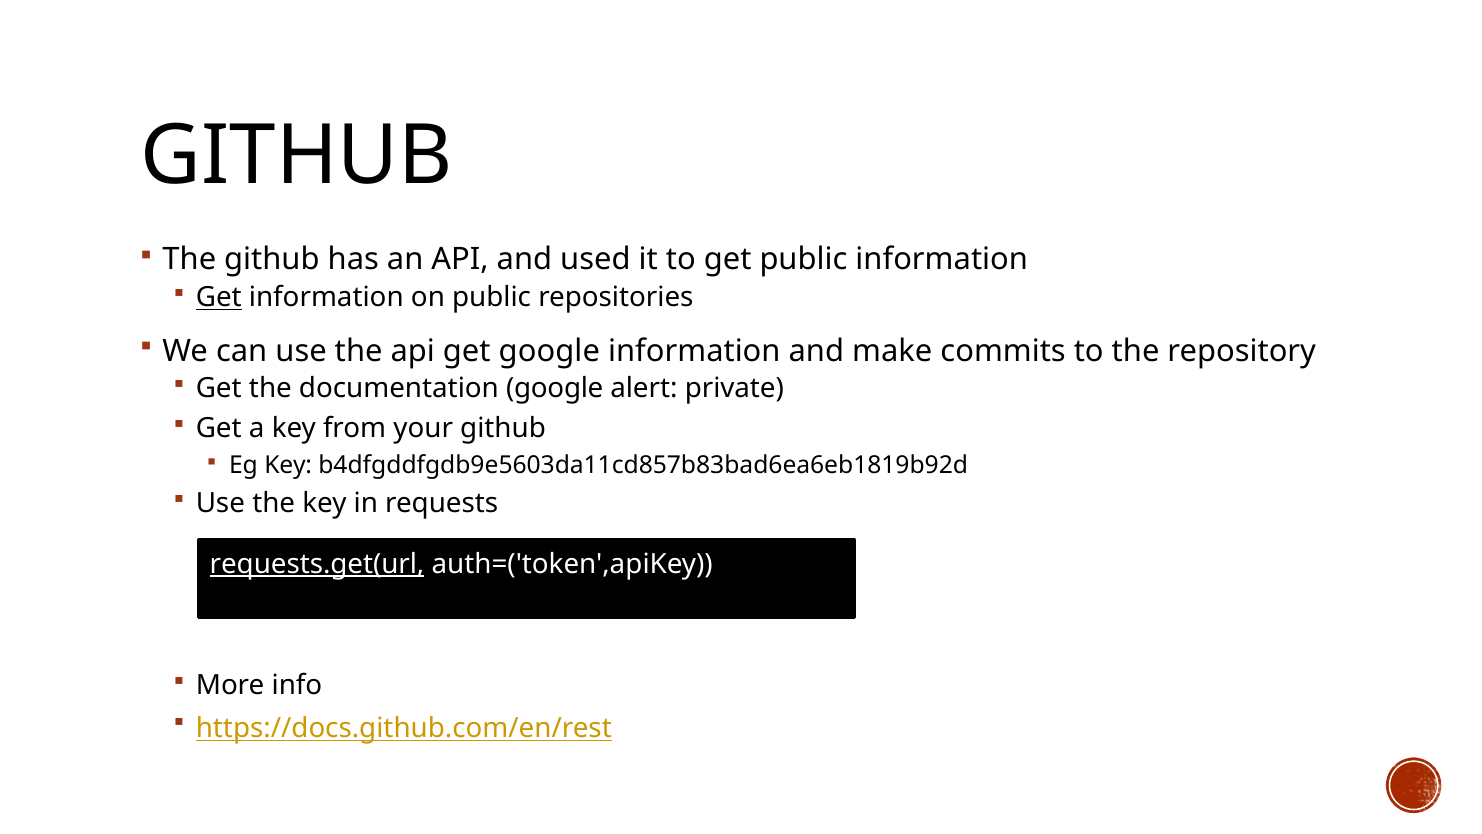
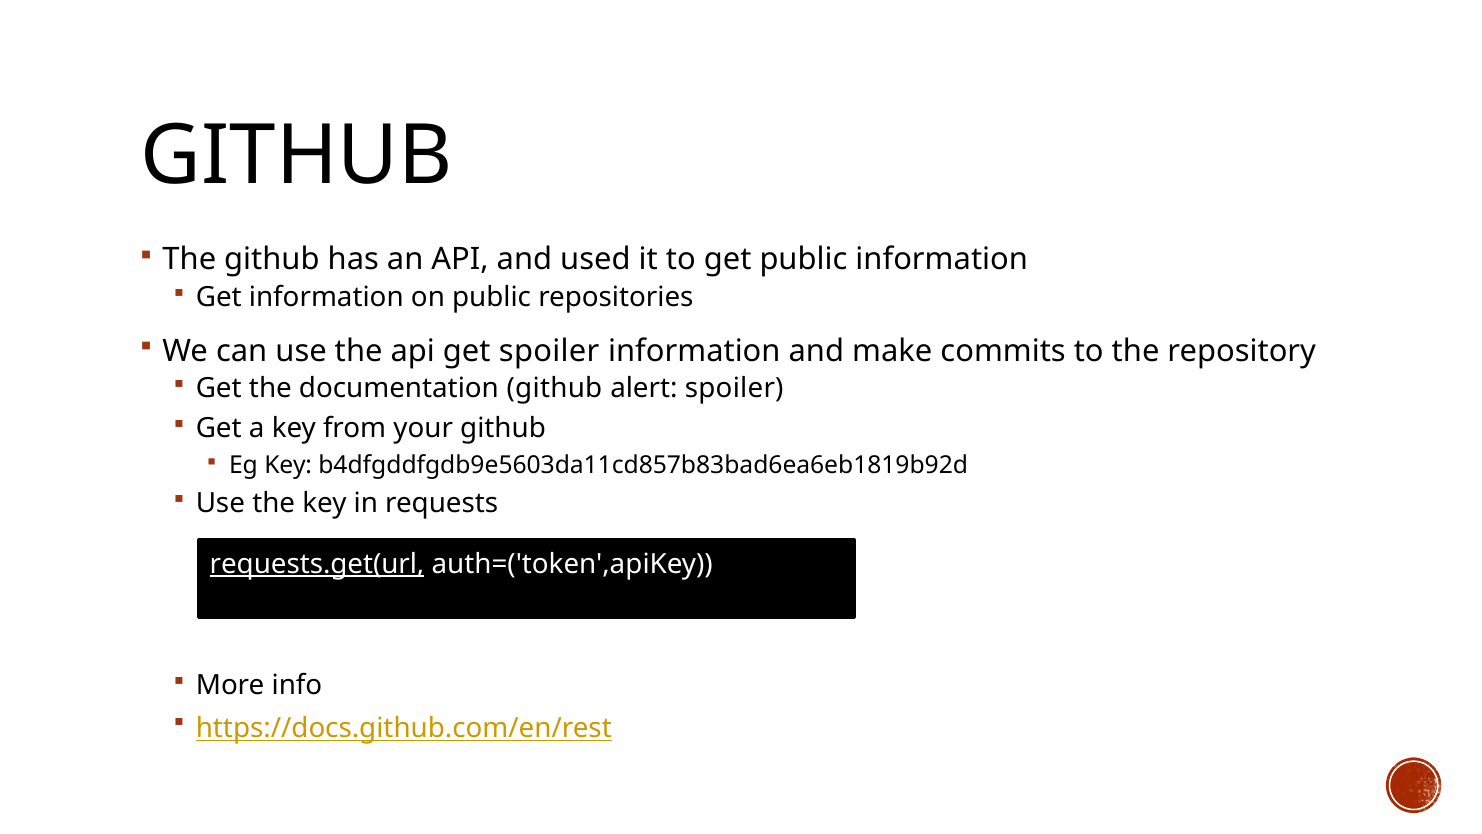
Get underline: present -> none (219, 297)
get google: google -> spoiler (549, 351)
documentation google: google -> github (554, 389)
alert private: private -> spoiler (734, 389)
